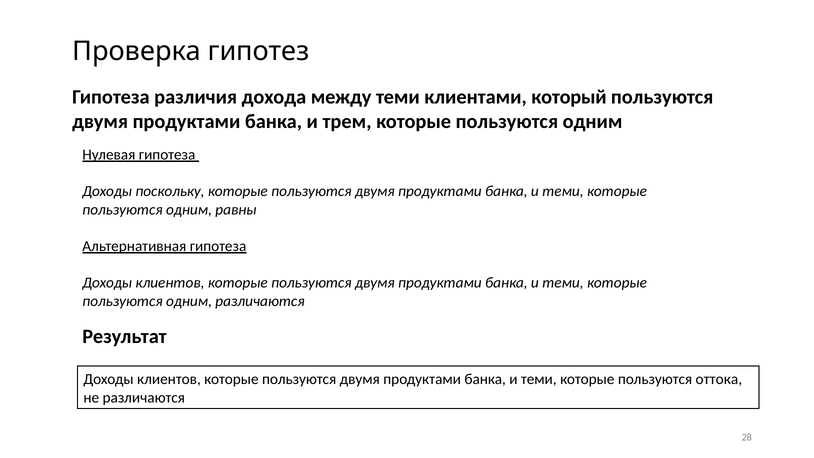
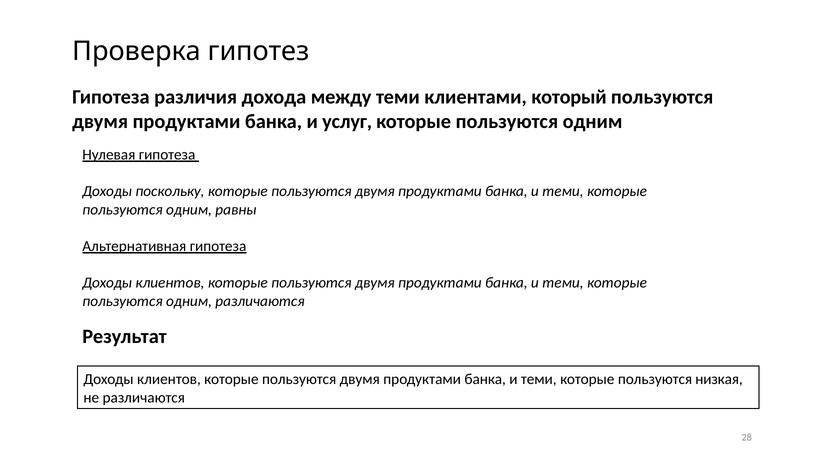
трем: трем -> услуг (347, 121)
оттока: оттока -> низкая (719, 379)
